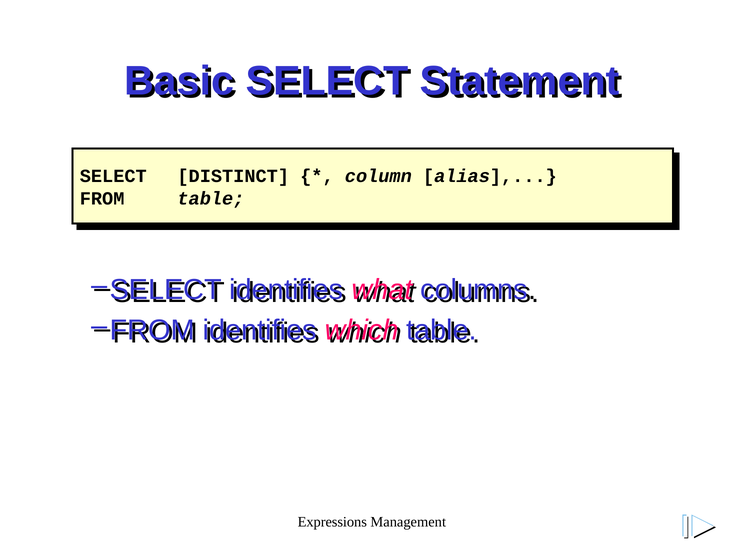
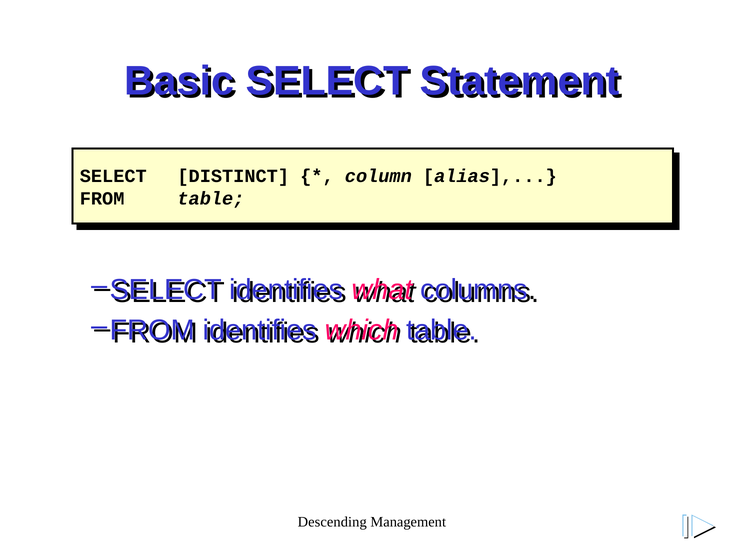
Expressions: Expressions -> Descending (332, 522)
